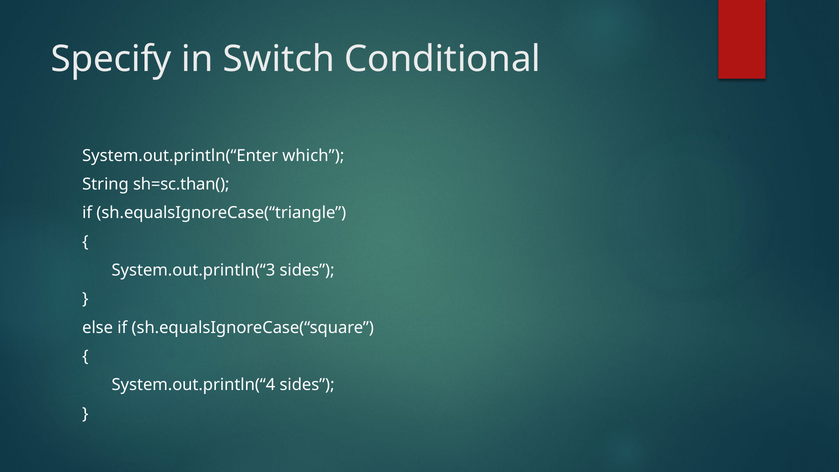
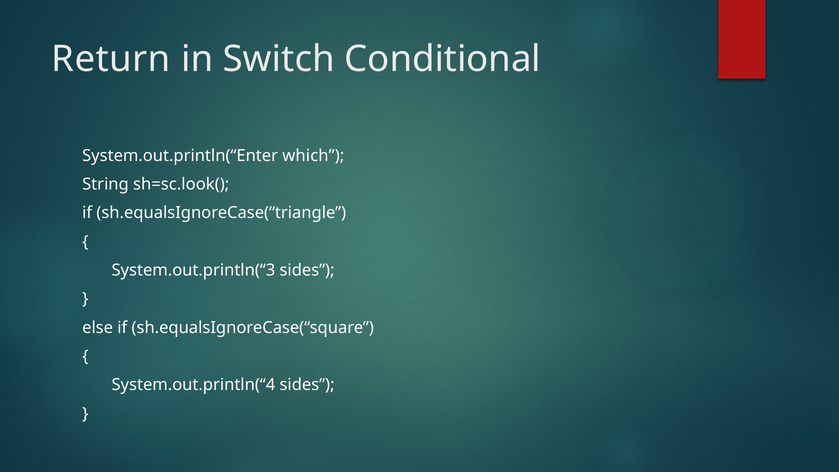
Specify: Specify -> Return (111, 59)
sh=sc.than(: sh=sc.than( -> sh=sc.look( (181, 184)
